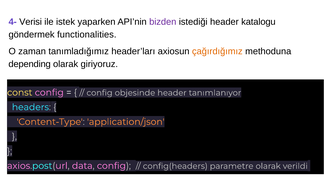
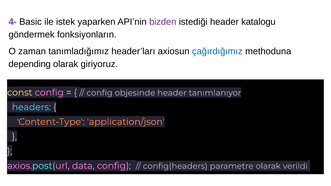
Verisi: Verisi -> Basic (31, 22)
functionalities: functionalities -> fonksiyonların (87, 35)
çağırdığımız colour: orange -> blue (217, 51)
